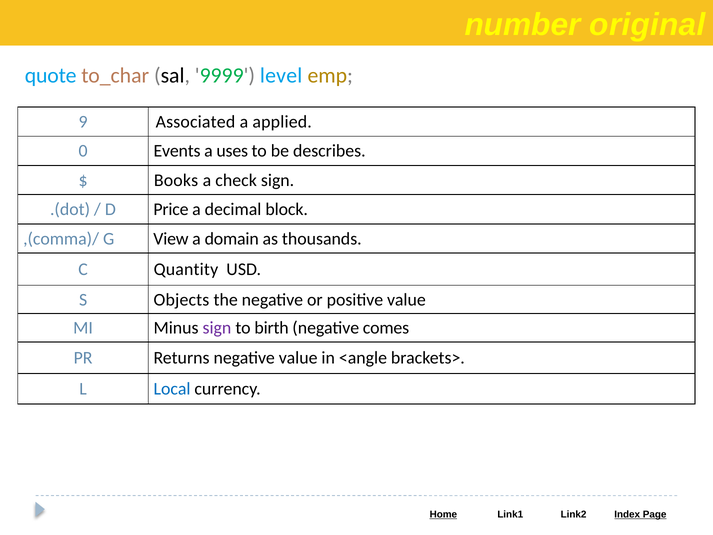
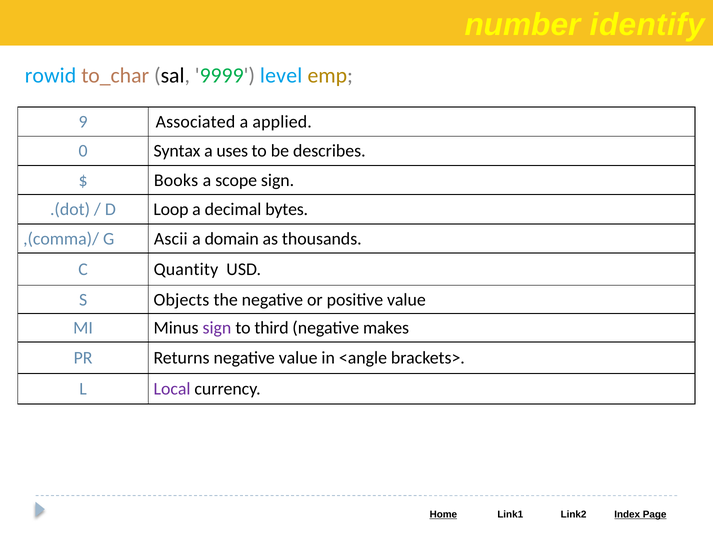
original: original -> identify (647, 25)
quote: quote -> rowid (51, 76)
Events: Events -> Syntax (177, 151)
check: check -> scope (236, 180)
Price: Price -> Loop (171, 209)
block: block -> bytes (287, 209)
View: View -> Ascii (171, 239)
birth: birth -> third (272, 328)
comes: comes -> makes (386, 328)
Local colour: blue -> purple (172, 389)
